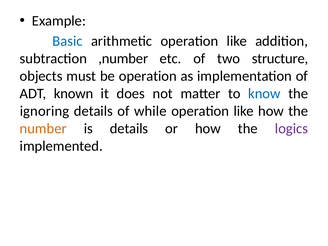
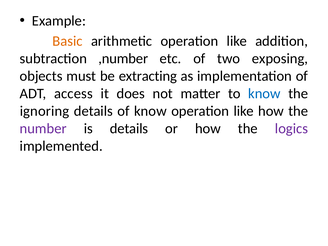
Basic colour: blue -> orange (68, 41)
structure: structure -> exposing (280, 59)
be operation: operation -> extracting (148, 76)
known: known -> access (73, 94)
of while: while -> know (150, 111)
number colour: orange -> purple (43, 129)
